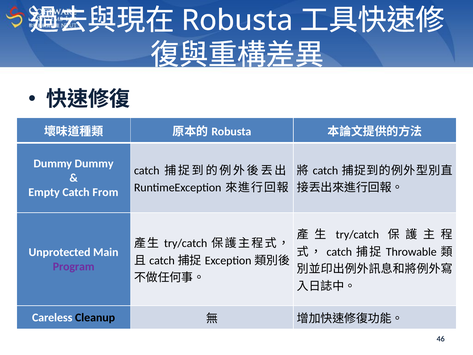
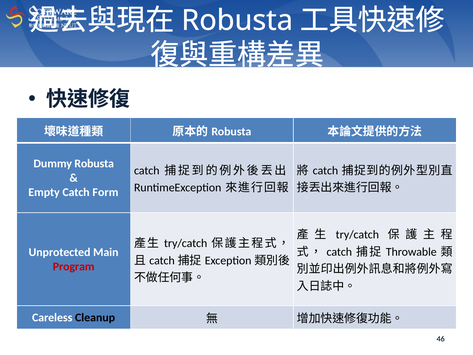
Dummy Dummy: Dummy -> Robusta (94, 163)
From: From -> Form (105, 192)
Program colour: purple -> red (74, 266)
